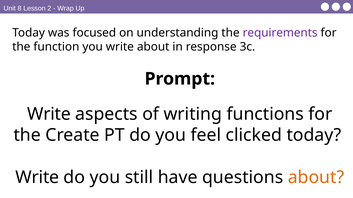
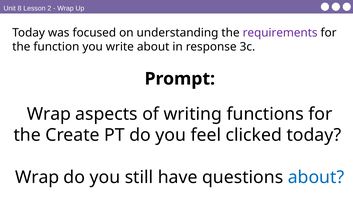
Write: Write -> Wrap (49, 114)
Write: Write -> Wrap (37, 178)
about colour: orange -> blue (316, 178)
